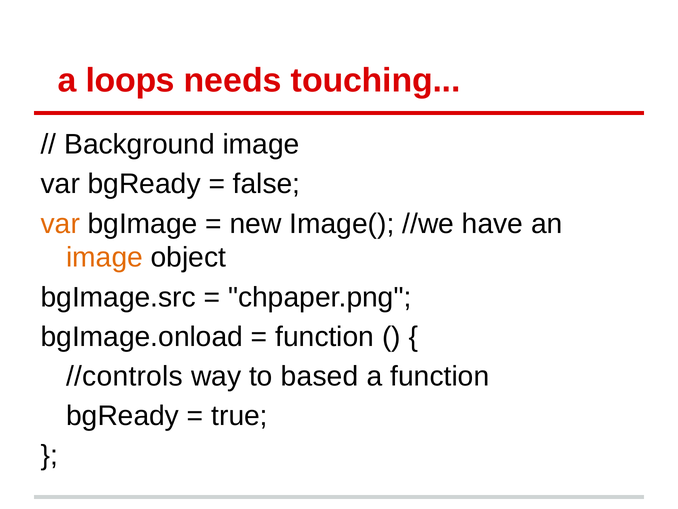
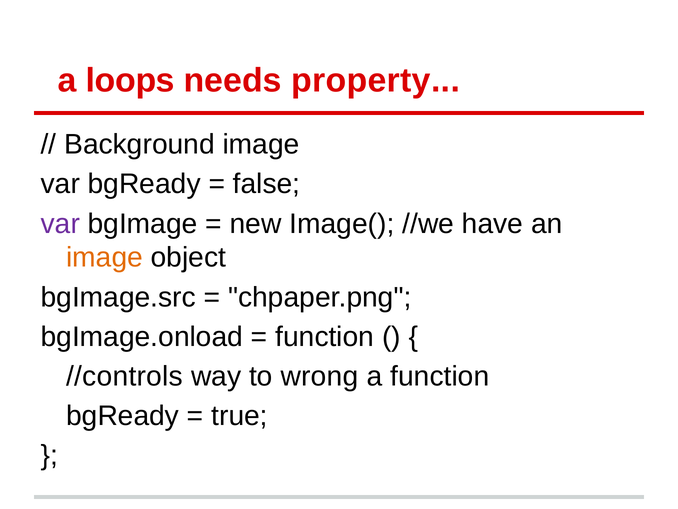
touching: touching -> property (376, 80)
var colour: orange -> purple (60, 223)
based: based -> wrong (320, 376)
